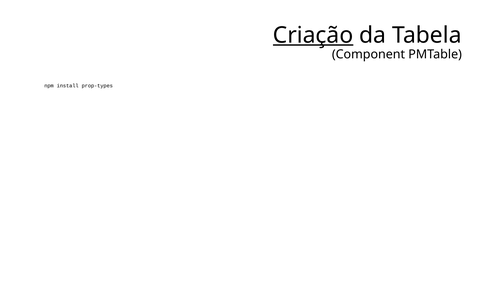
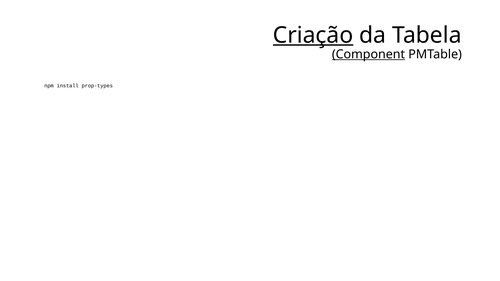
Component underline: none -> present (368, 54)
